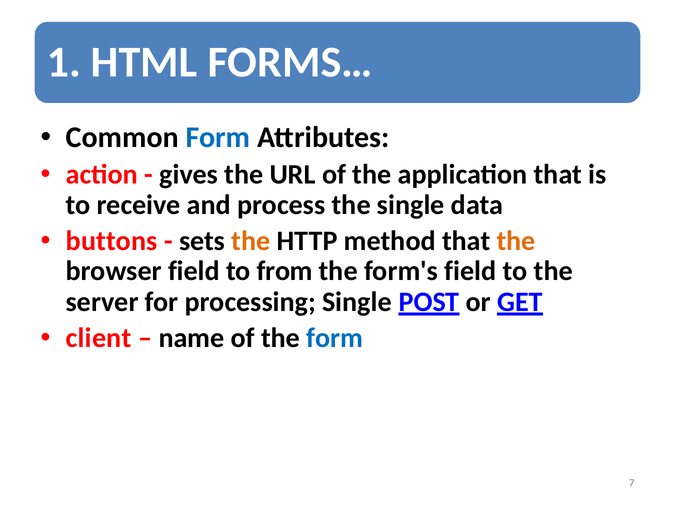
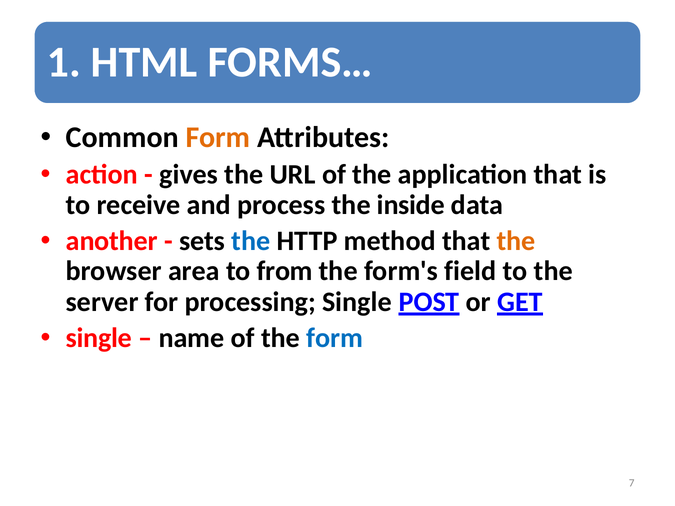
Form colour: blue -> orange (218, 138)
the single: single -> inside (411, 205)
buttons: buttons -> another (112, 241)
the colour: orange -> blue (251, 241)
browser field: field -> area (194, 271)
client: client -> single (99, 338)
